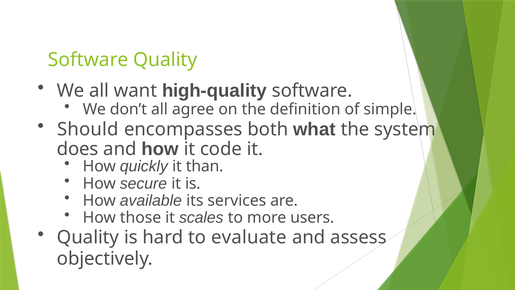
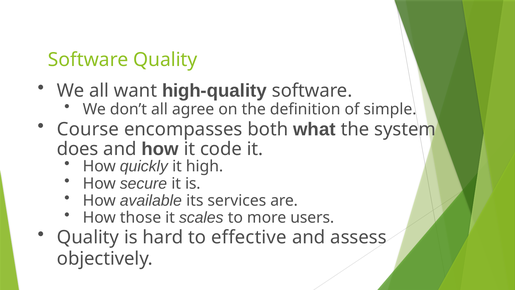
Should: Should -> Course (88, 129)
than: than -> high (205, 166)
evaluate: evaluate -> effective (249, 237)
